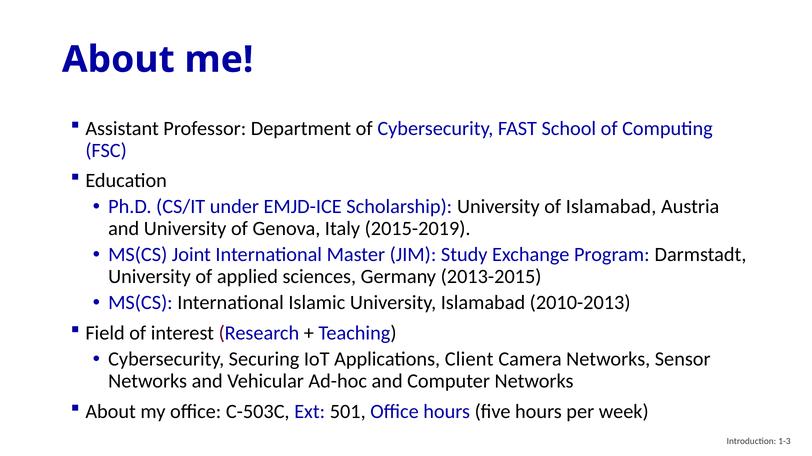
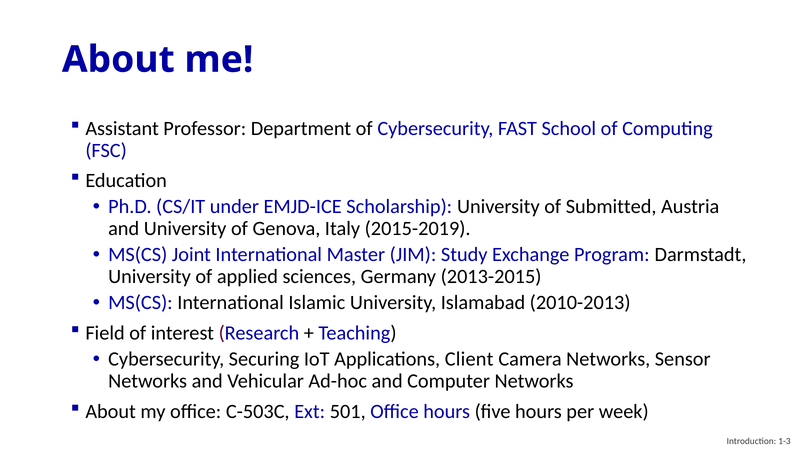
of Islamabad: Islamabad -> Submitted (611, 207)
